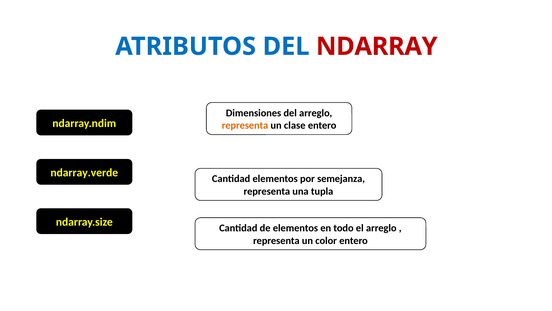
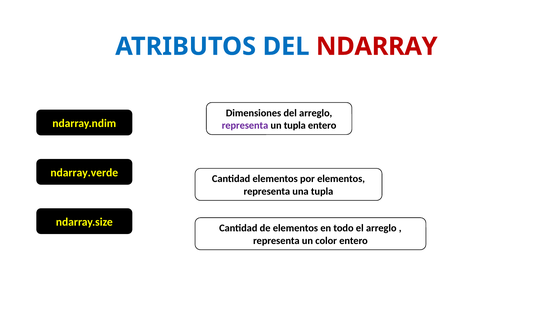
representa colour: orange -> purple (245, 125)
un clase: clase -> tupla (295, 125)
por semejanza: semejanza -> elementos (341, 179)
